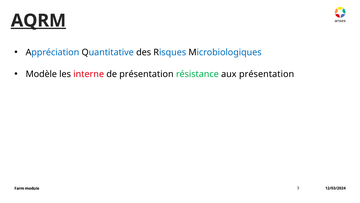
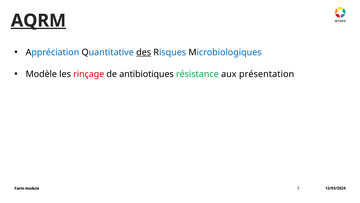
des underline: none -> present (144, 52)
interne: interne -> rinçage (89, 74)
de présentation: présentation -> antibiotiques (147, 74)
